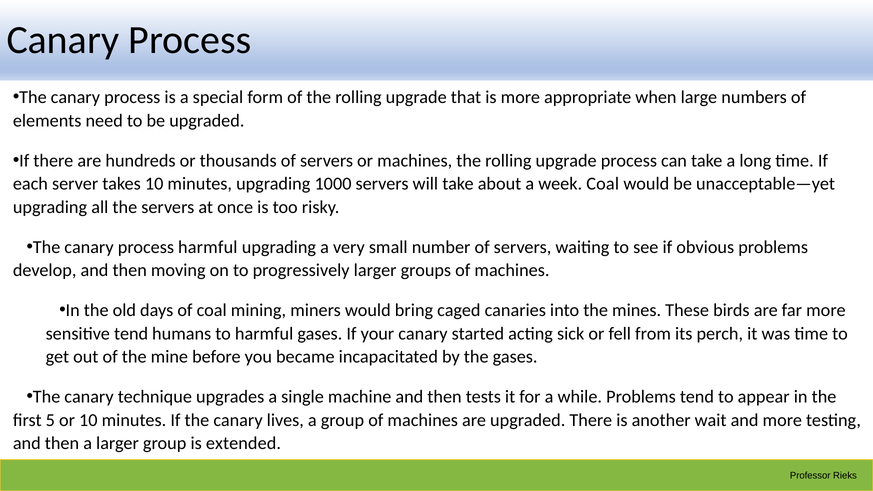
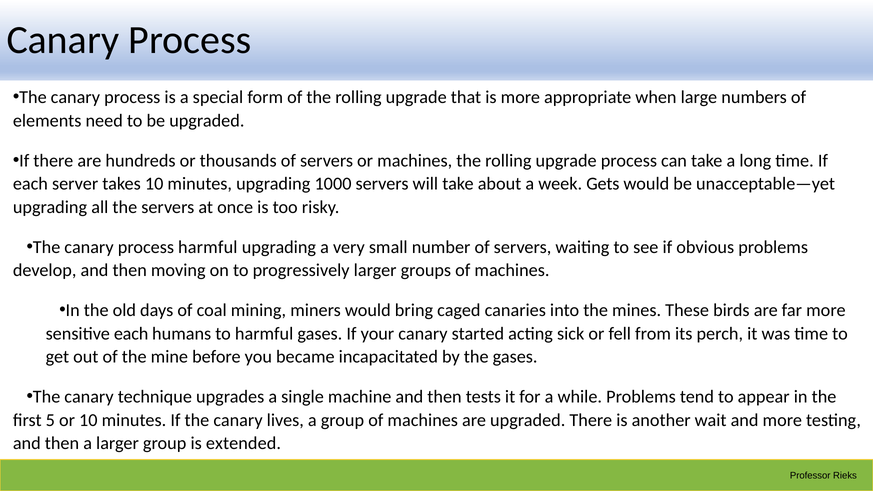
week Coal: Coal -> Gets (603, 184)
sensitive tend: tend -> each (131, 334)
